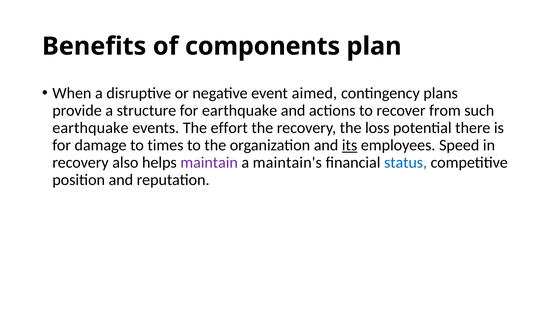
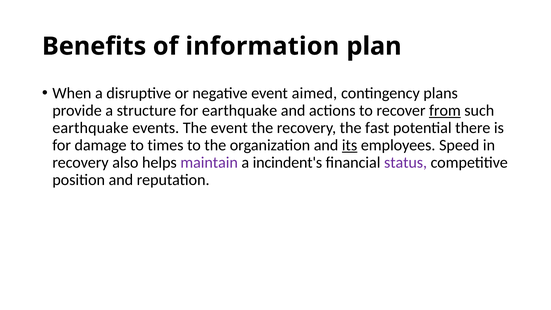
components: components -> information (262, 46)
from underline: none -> present (445, 110)
The effort: effort -> event (229, 128)
loss: loss -> fast (377, 128)
maintain's: maintain's -> incindent's (287, 162)
status colour: blue -> purple (406, 162)
